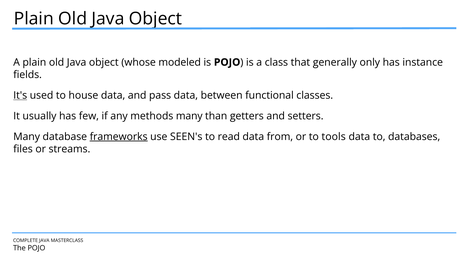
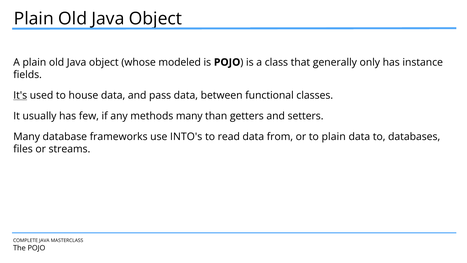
frameworks underline: present -> none (119, 136)
SEEN's: SEEN's -> INTO's (186, 136)
to tools: tools -> plain (334, 136)
